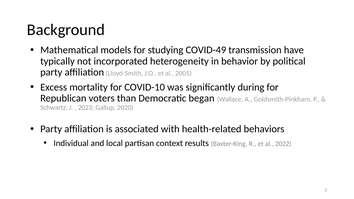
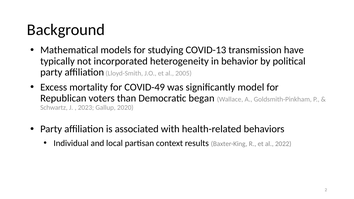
COVID-49: COVID-49 -> COVID-13 (206, 50)
COVID-10: COVID-10 -> COVID-49 (145, 87)
during: during -> model (251, 87)
